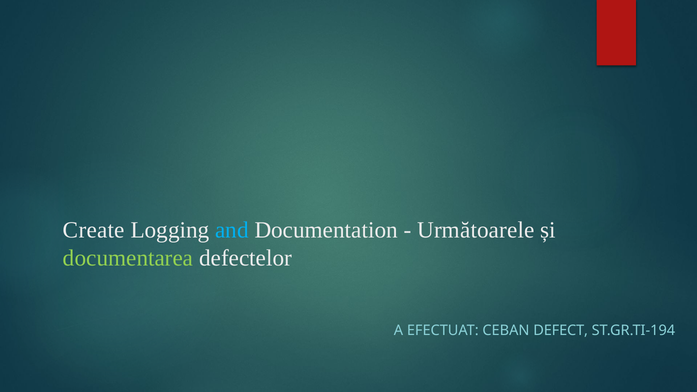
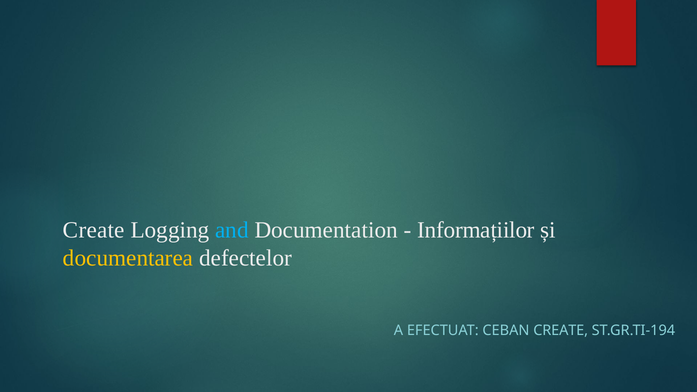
Următoarele: Următoarele -> Informațiilor (476, 230)
documentarea colour: light green -> yellow (128, 258)
CEBAN DEFECT: DEFECT -> CREATE (561, 330)
